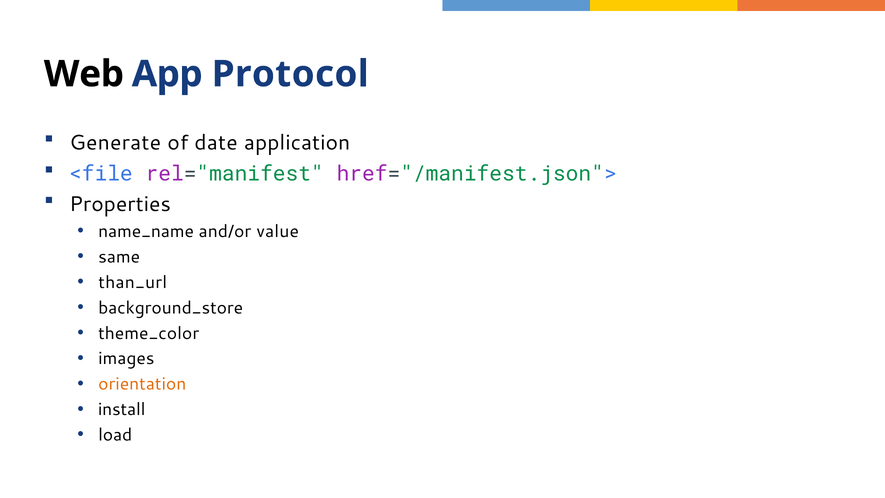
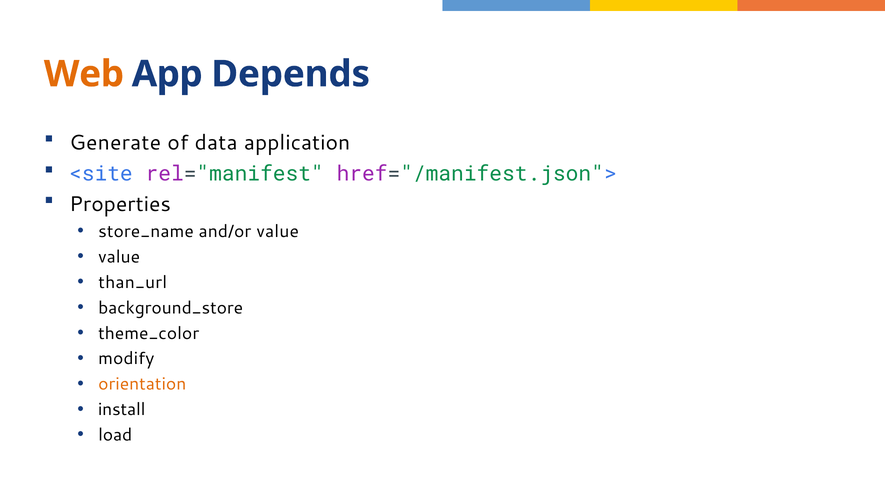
Web colour: black -> orange (84, 74)
Protocol: Protocol -> Depends (291, 74)
date: date -> data (216, 143)
<file: <file -> <site (101, 173)
name_name: name_name -> store_name (146, 231)
same: same -> value (119, 257)
images: images -> modify (126, 359)
